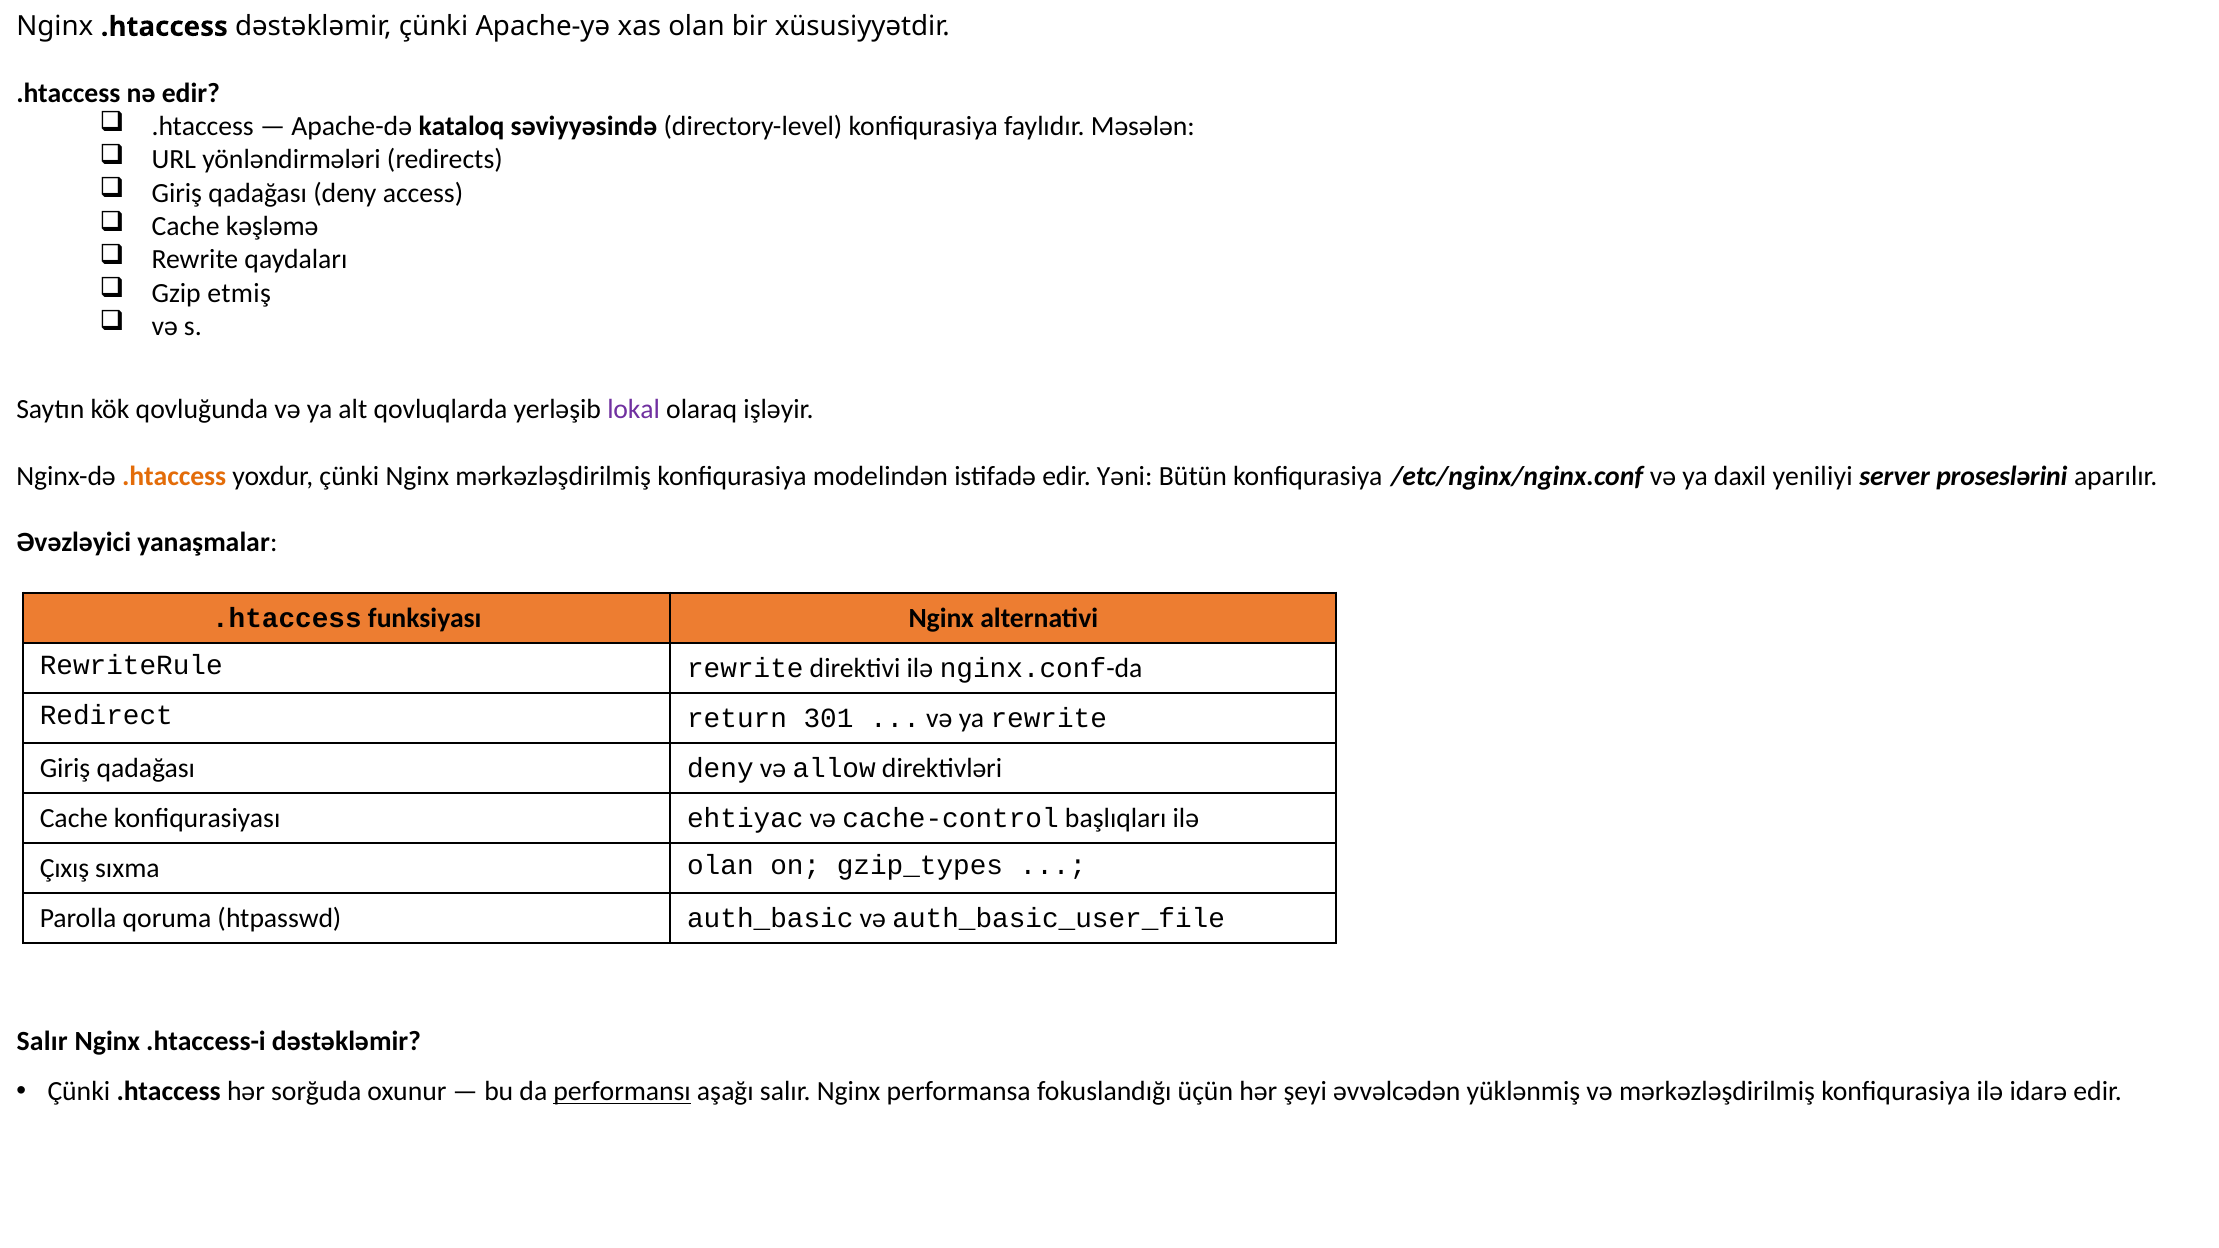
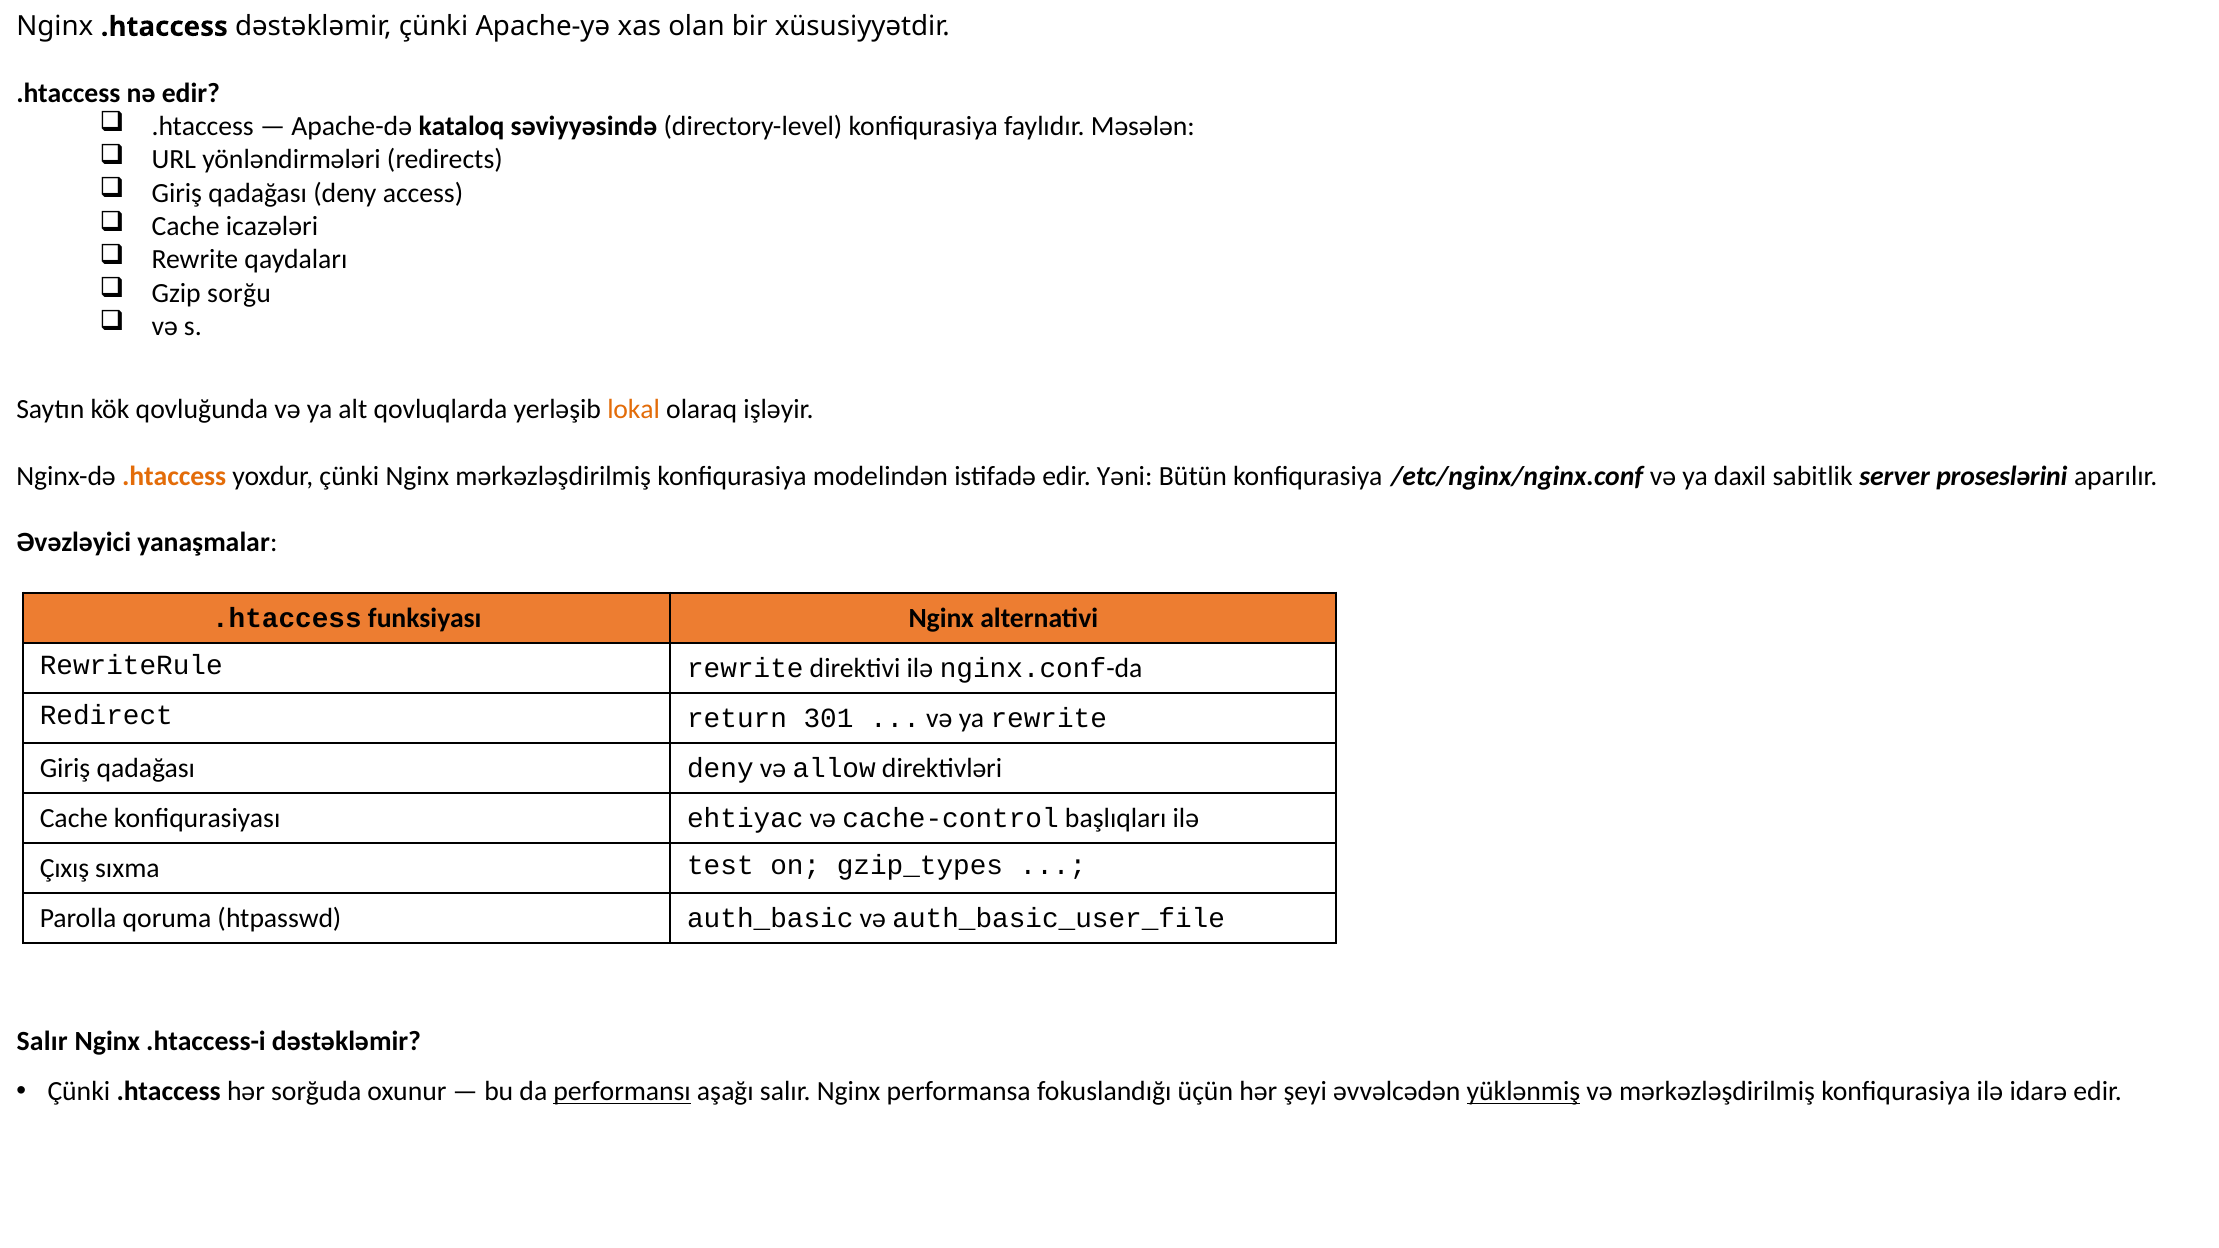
kəşləmə: kəşləmə -> icazələri (272, 226)
etmiş: etmiş -> sorğu (239, 293)
lokal colour: purple -> orange (634, 409)
yeniliyi: yeniliyi -> sabitlik (1813, 476)
sıxma olan: olan -> test (720, 866)
yüklənmiş underline: none -> present (1523, 1092)
